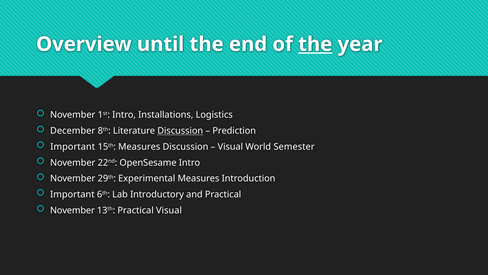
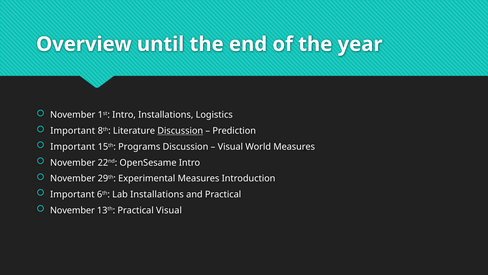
the underline: present -> none (315, 44)
December: December -> Important (73, 131)
15th Measures: Measures -> Programs (139, 146)
World Semester: Semester -> Measures (294, 146)
Lab Introductory: Introductory -> Installations (157, 194)
